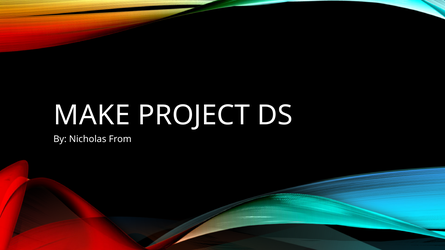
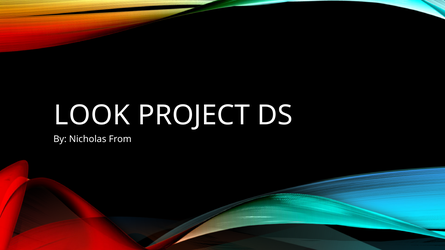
MAKE: MAKE -> LOOK (92, 116)
